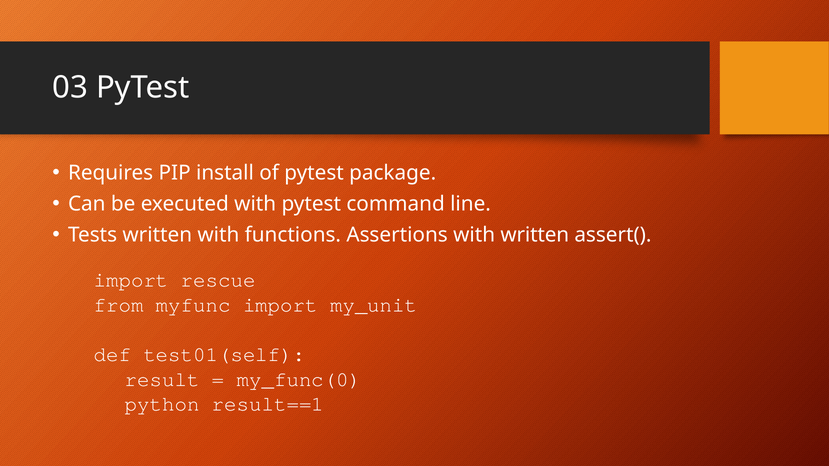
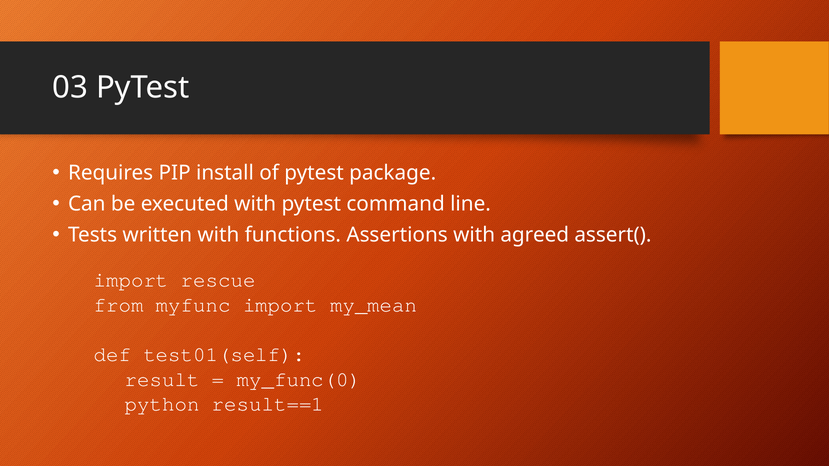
with written: written -> agreed (535, 235)
my_unit: my_unit -> my_mean (374, 305)
